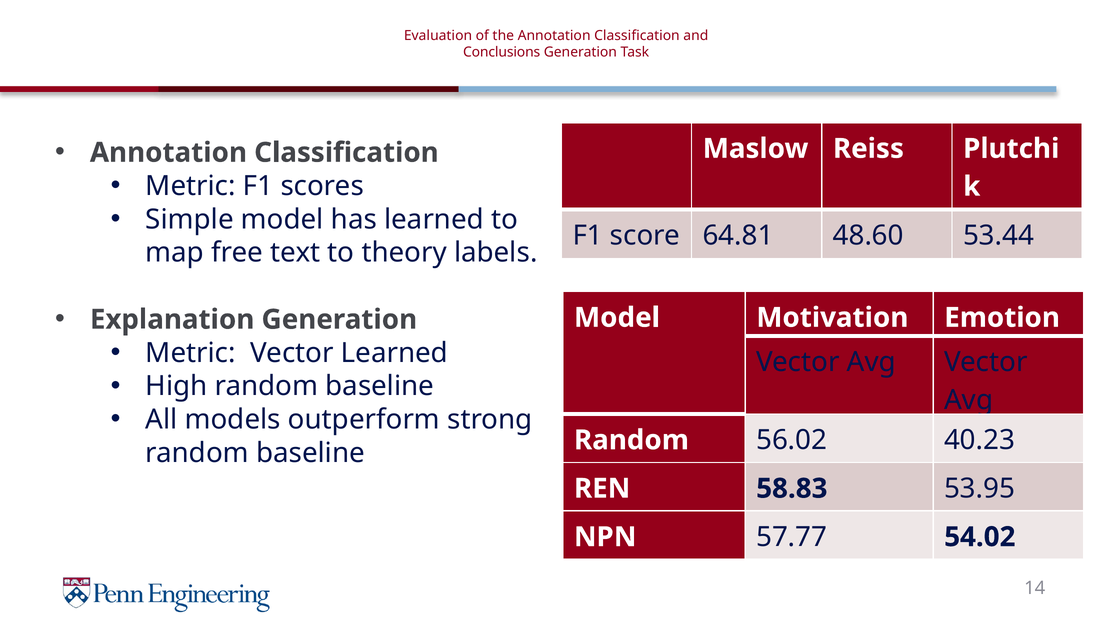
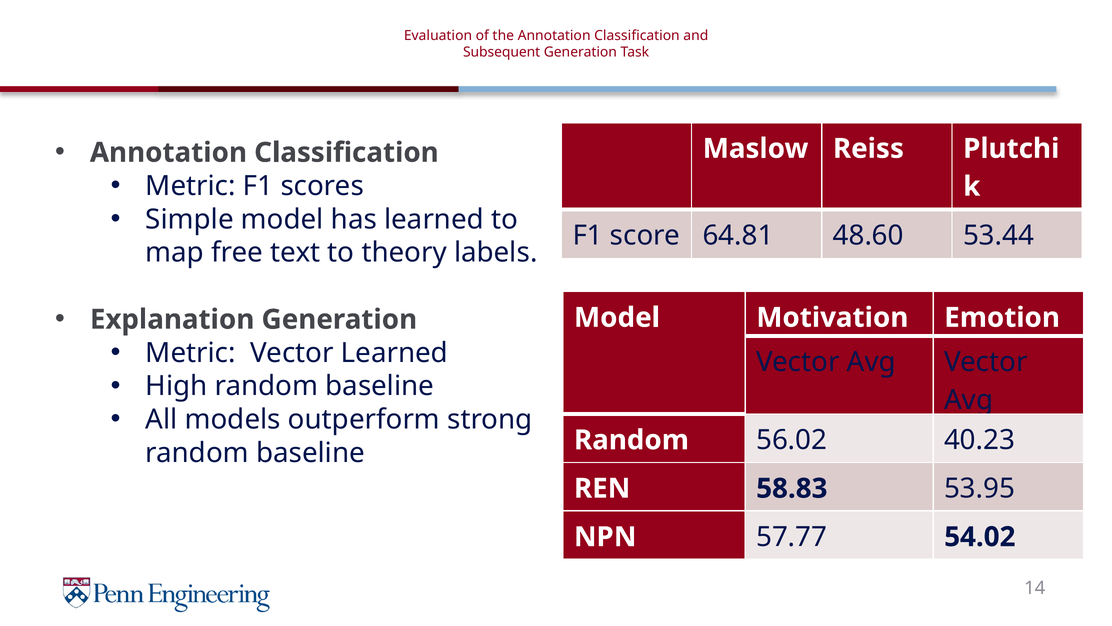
Conclusions: Conclusions -> Subsequent (502, 52)
